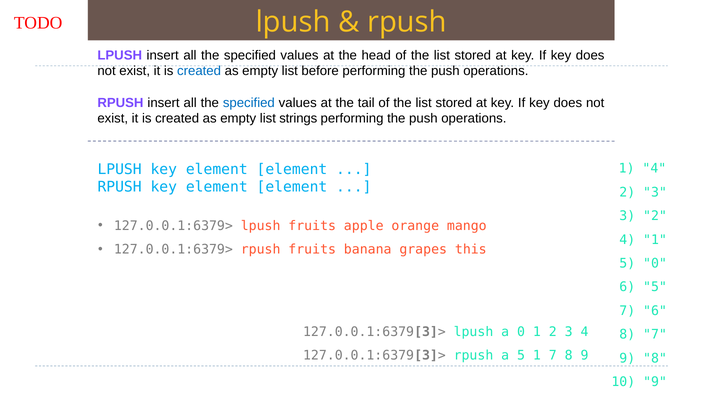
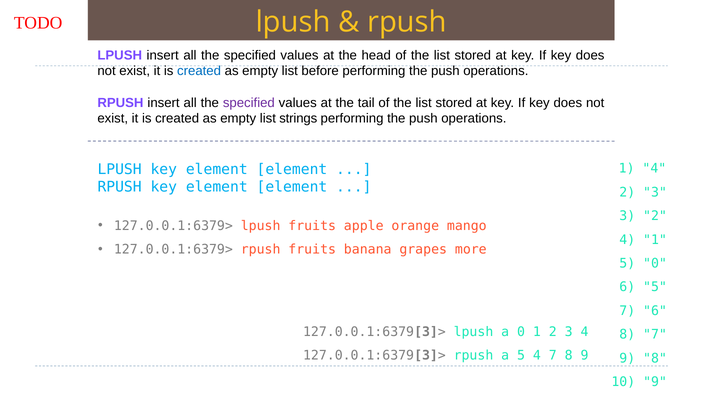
specified colour: blue -> purple (249, 103)
this: this -> more (471, 250)
5 1: 1 -> 4 (537, 356)
